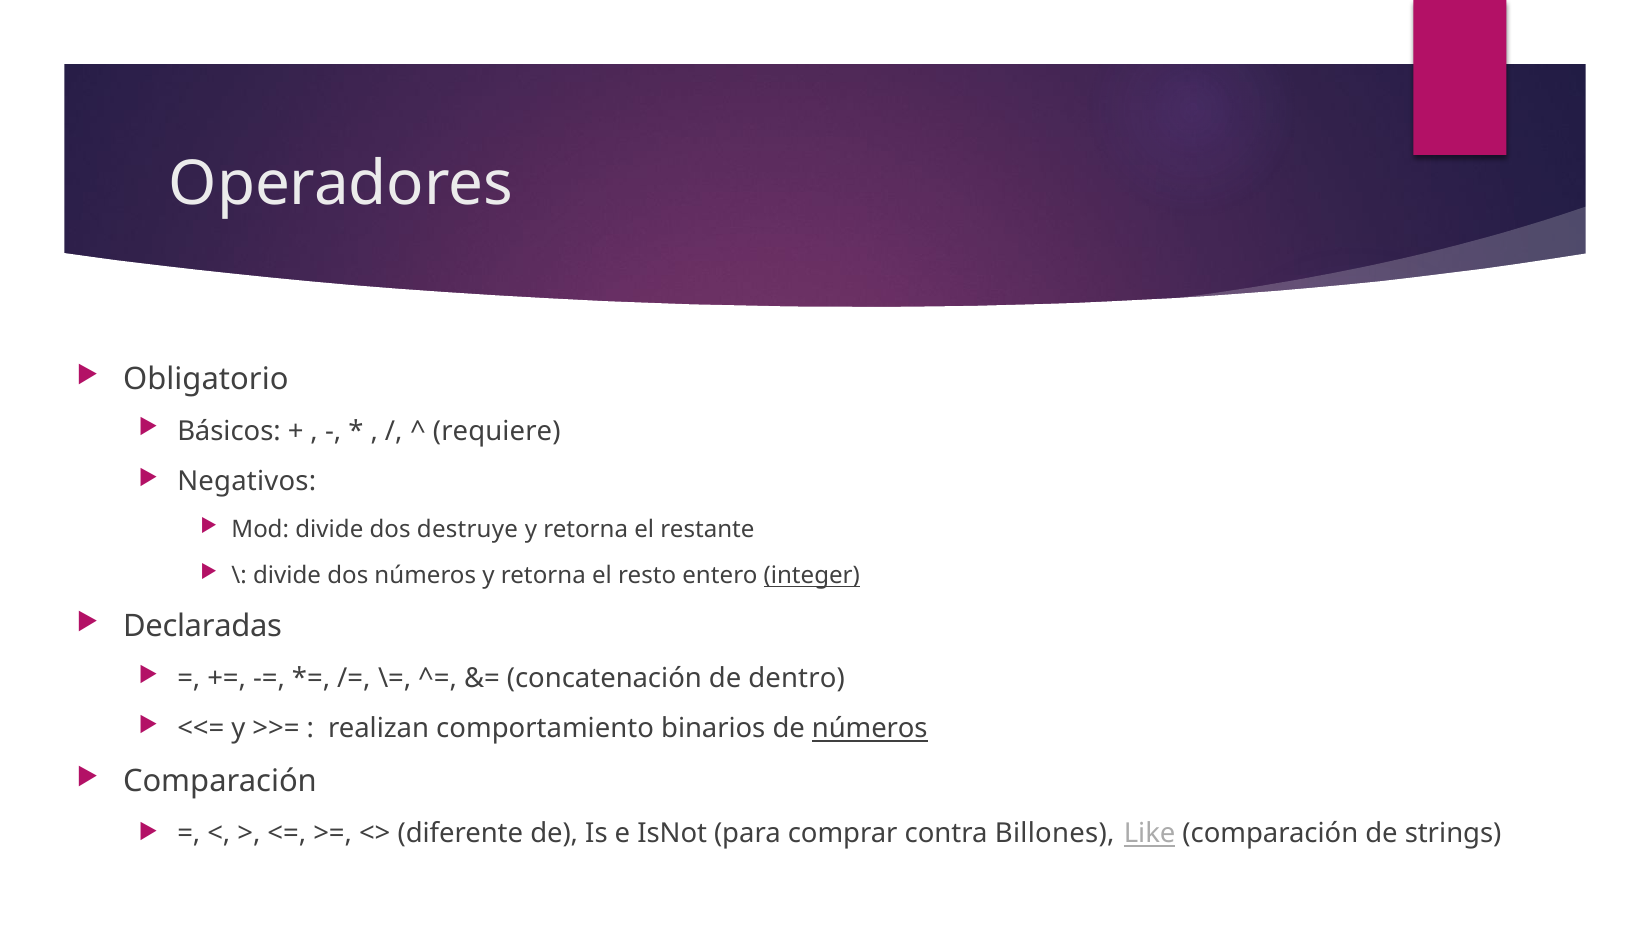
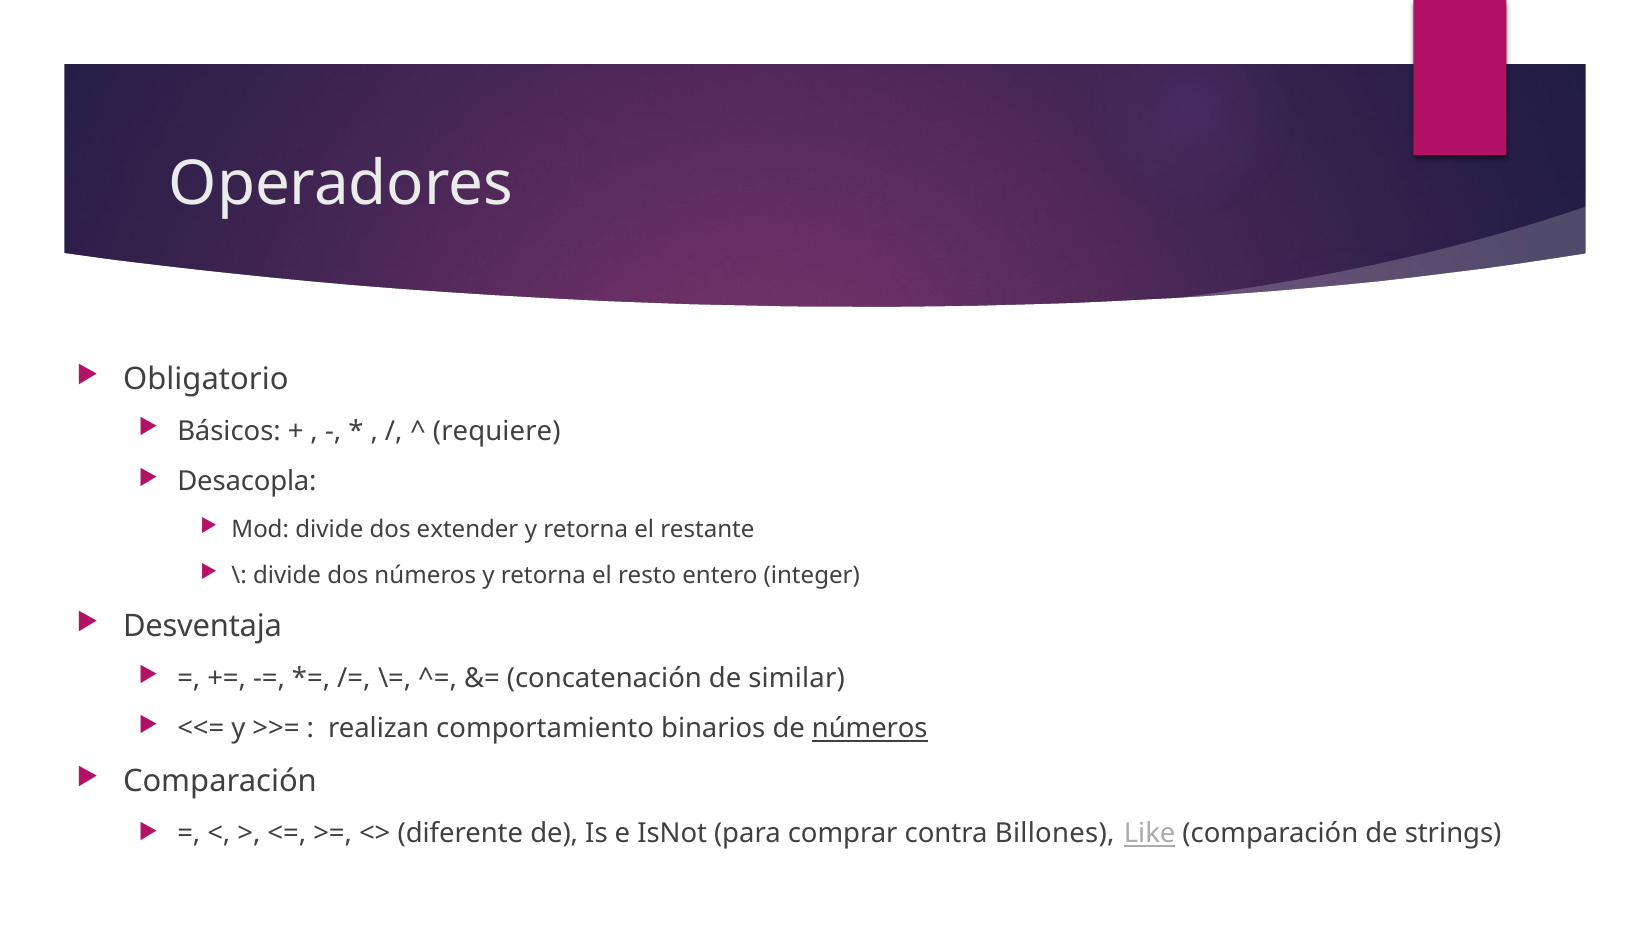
Negativos: Negativos -> Desacopla (247, 482)
destruye: destruye -> extender (468, 530)
integer underline: present -> none (812, 576)
Declaradas: Declaradas -> Desventaja (202, 627)
dentro: dentro -> similar (797, 678)
